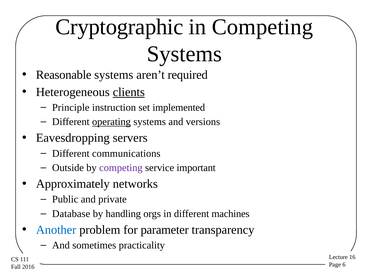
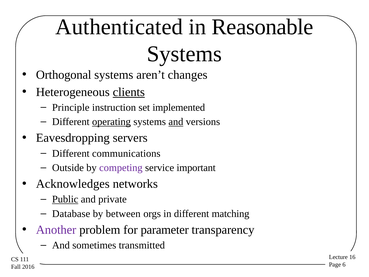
Cryptographic: Cryptographic -> Authenticated (119, 27)
in Competing: Competing -> Reasonable (263, 27)
Reasonable: Reasonable -> Orthogonal (64, 75)
required: required -> changes (188, 75)
and underline: none -> present (176, 122)
Approximately: Approximately -> Acknowledges (73, 184)
Public underline: none -> present (65, 199)
handling: handling -> between (123, 214)
machines: machines -> matching (231, 214)
Another colour: blue -> purple (56, 230)
practicality: practicality -> transmitted (142, 245)
